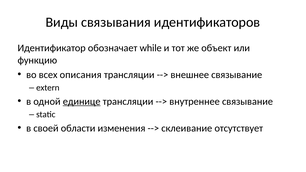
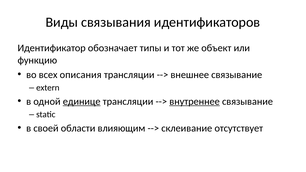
while: while -> типы (151, 48)
внутреннее underline: none -> present (195, 101)
изменения: изменения -> влияющим (121, 128)
